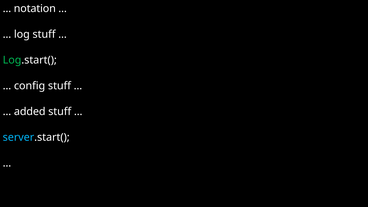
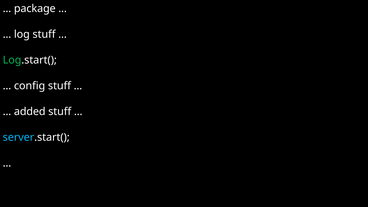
notation: notation -> package (35, 9)
